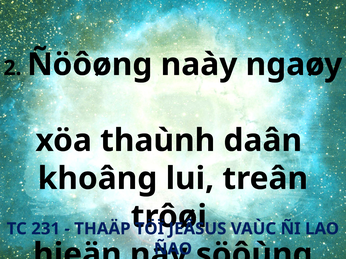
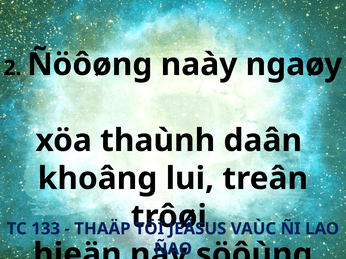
231: 231 -> 133 (46, 229)
